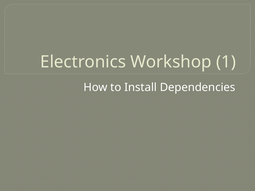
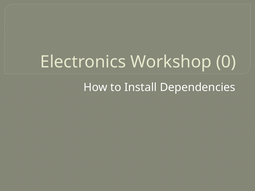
1: 1 -> 0 (226, 62)
